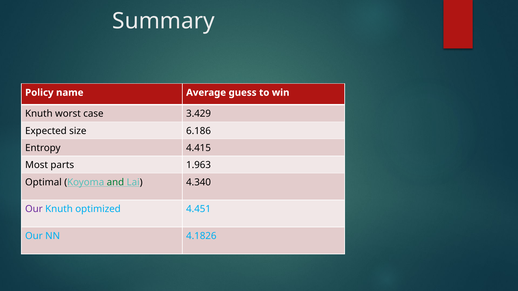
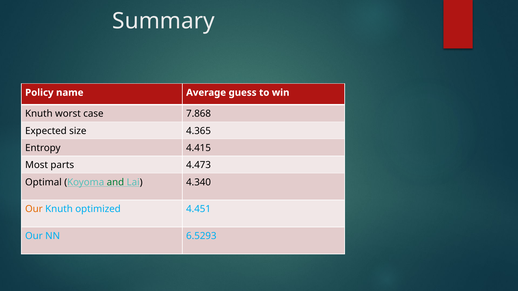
3.429: 3.429 -> 7.868 (199, 114)
6.186: 6.186 -> 4.365 (199, 131)
1.963: 1.963 -> 4.473 (199, 165)
Our colour: purple -> orange (34, 209)
4.1826: 4.1826 -> 6.5293 (201, 236)
